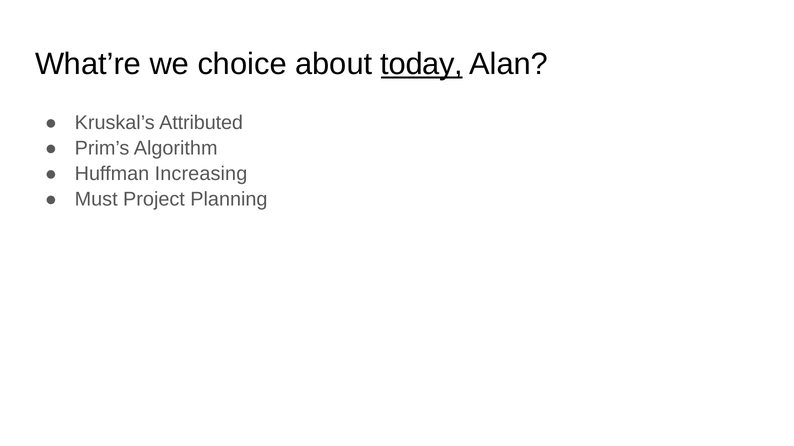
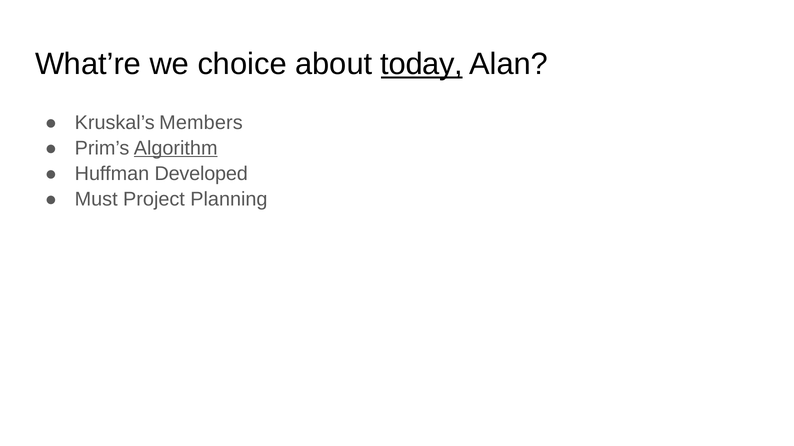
Attributed: Attributed -> Members (201, 123)
Algorithm underline: none -> present (176, 148)
Increasing: Increasing -> Developed (201, 174)
